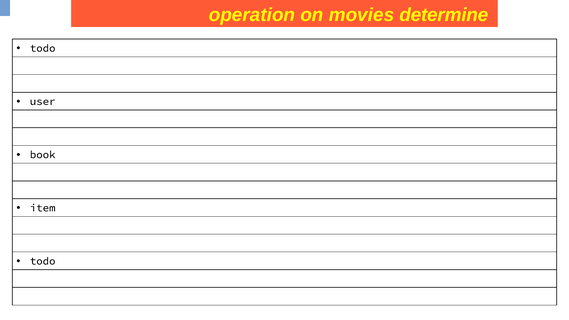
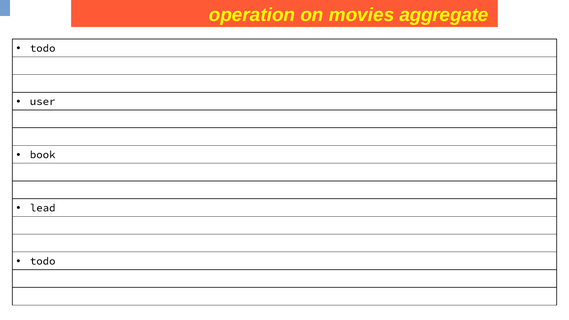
determine: determine -> aggregate (444, 15)
item: item -> lead (43, 208)
